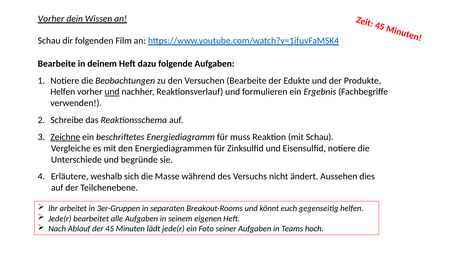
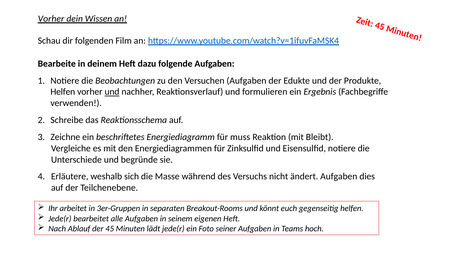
Versuchen Bearbeite: Bearbeite -> Aufgaben (246, 80)
Zeichne underline: present -> none (65, 137)
mit Schau: Schau -> Bleibt (320, 137)
ändert Aussehen: Aussehen -> Aufgaben (339, 176)
